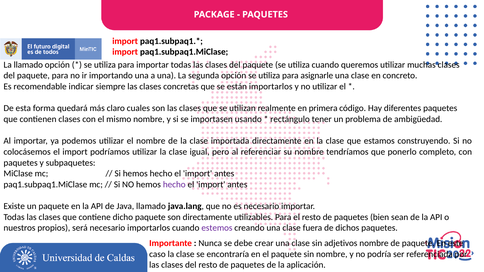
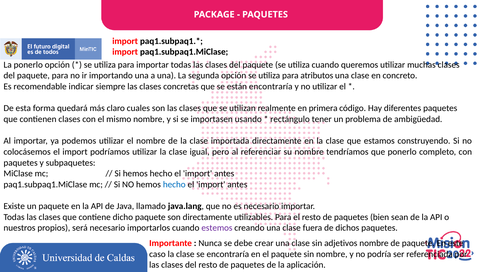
La llamado: llamado -> ponerlo (28, 65)
asignarle: asignarle -> atributos (317, 76)
están importarlos: importarlos -> encontraría (271, 87)
hecho colour: purple -> blue (174, 185)
